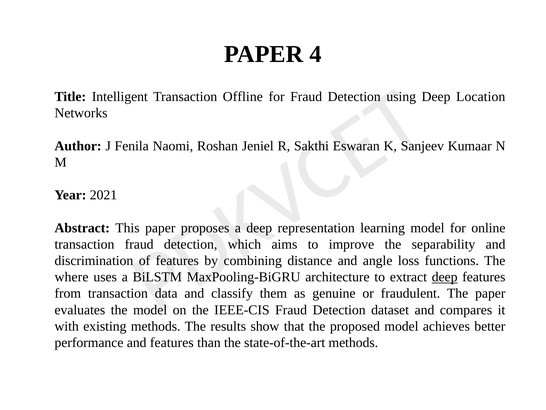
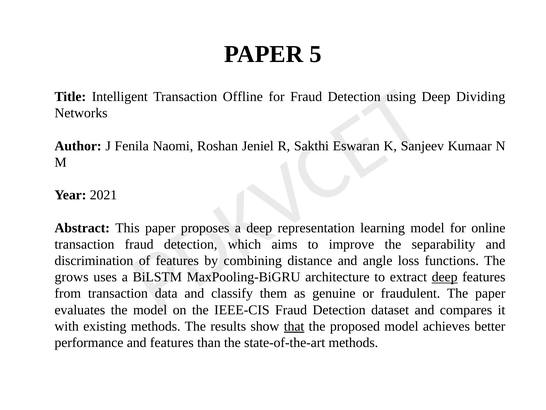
4: 4 -> 5 (315, 54)
Location: Location -> Dividing (481, 97)
where: where -> grows (72, 277)
that underline: none -> present (294, 326)
